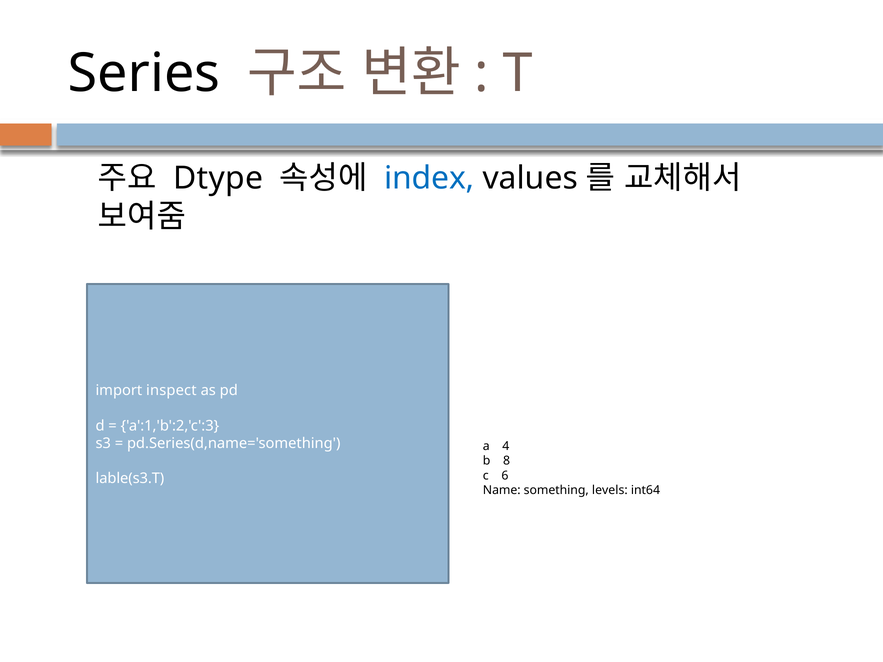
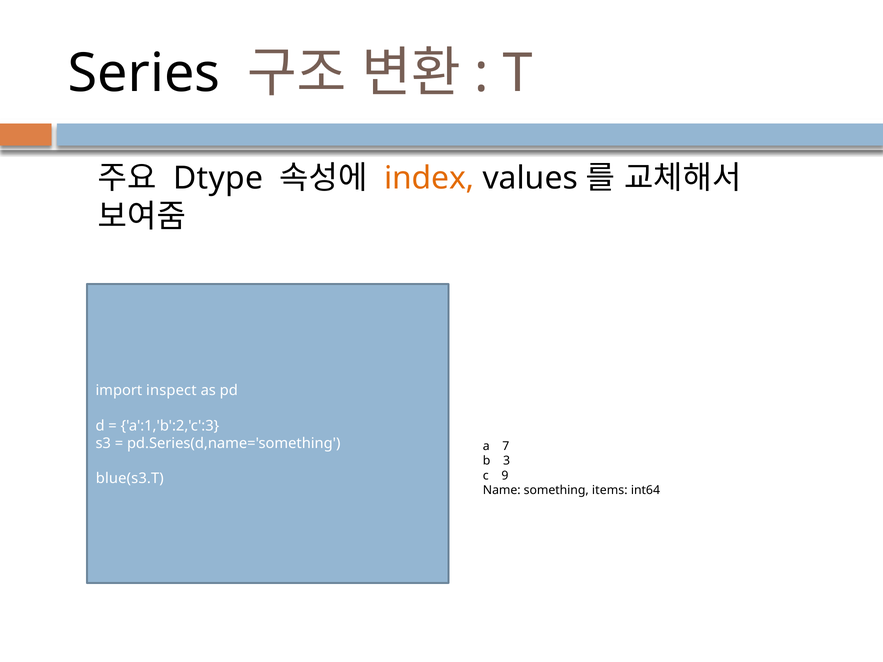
index colour: blue -> orange (429, 178)
4: 4 -> 7 (506, 446)
8: 8 -> 3 (507, 461)
6: 6 -> 9 (505, 476)
lable(s3.T: lable(s3.T -> blue(s3.T (130, 479)
levels: levels -> items (610, 490)
